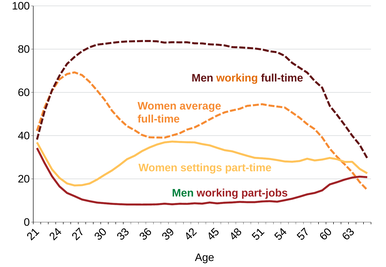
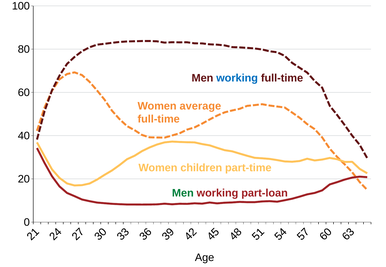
working colour: orange -> blue (237, 78)
settings: settings -> children (201, 168)
part-jobs: part-jobs -> part-loan (265, 193)
